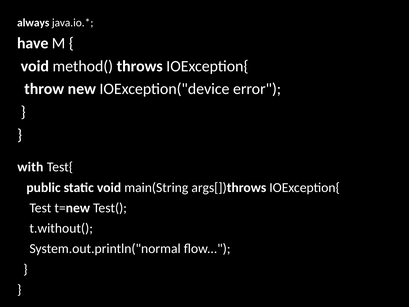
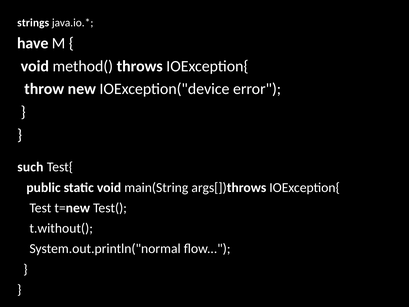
always: always -> strings (33, 23)
with: with -> such (30, 167)
